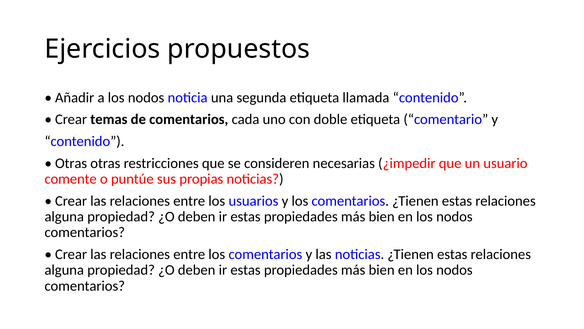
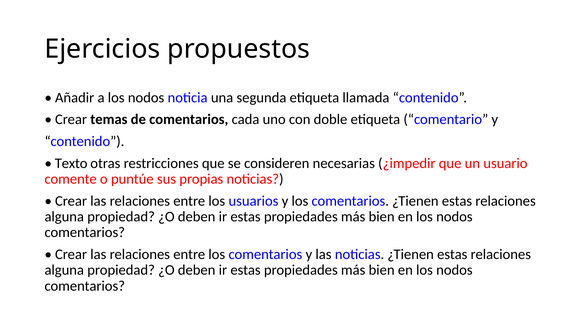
Otras: Otras -> Texto (71, 163)
